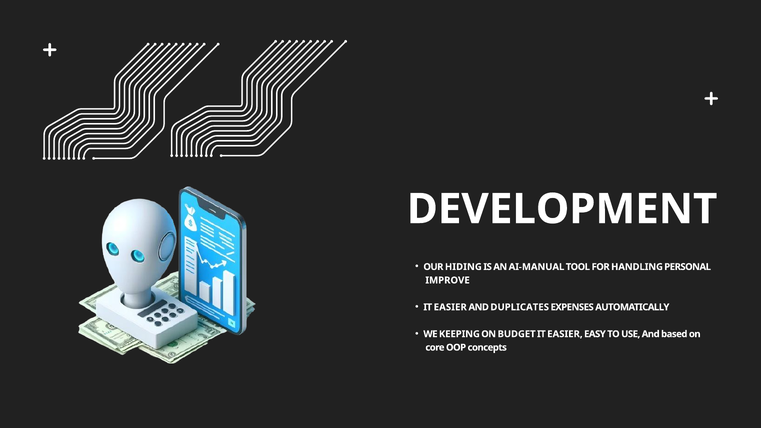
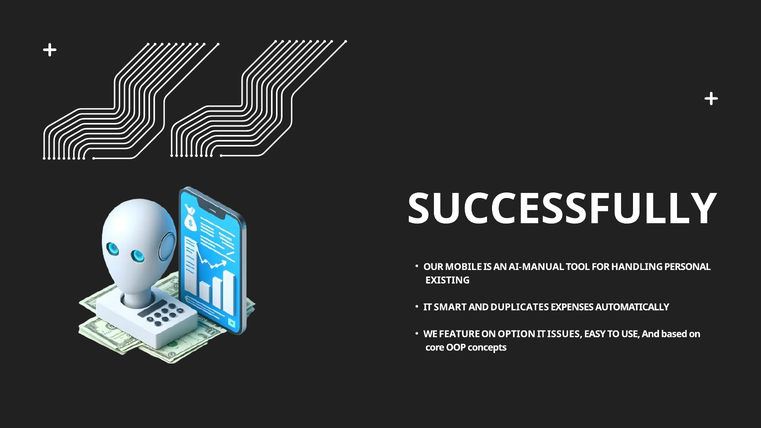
DEVELOPMENT: DEVELOPMENT -> SUCCESSFULLY (562, 209)
HIDING: HIDING -> MOBILE (463, 267)
IMPROVE: IMPROVE -> EXISTING (448, 280)
EASIER: EASIER -> SMART (450, 307)
KEEPING: KEEPING -> FEATURE (459, 334)
BUDGET: BUDGET -> OPTION (517, 334)
EASIER: EASIER -> ISSUES (565, 334)
